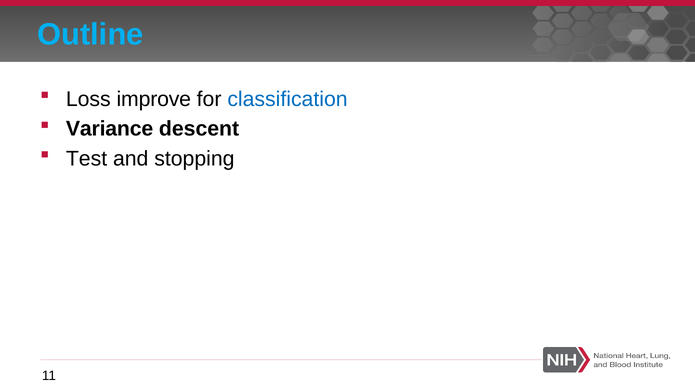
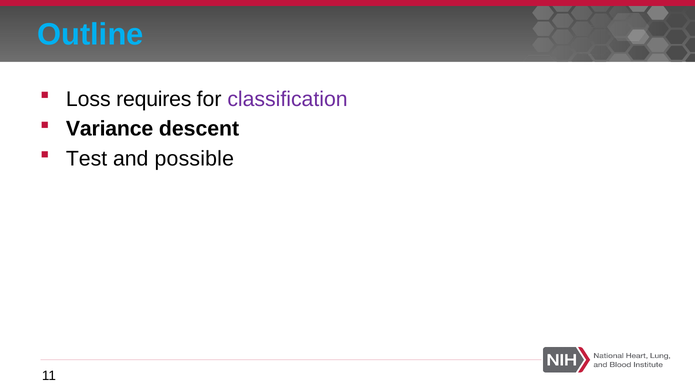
improve: improve -> requires (154, 99)
classification colour: blue -> purple (287, 99)
stopping: stopping -> possible (194, 159)
